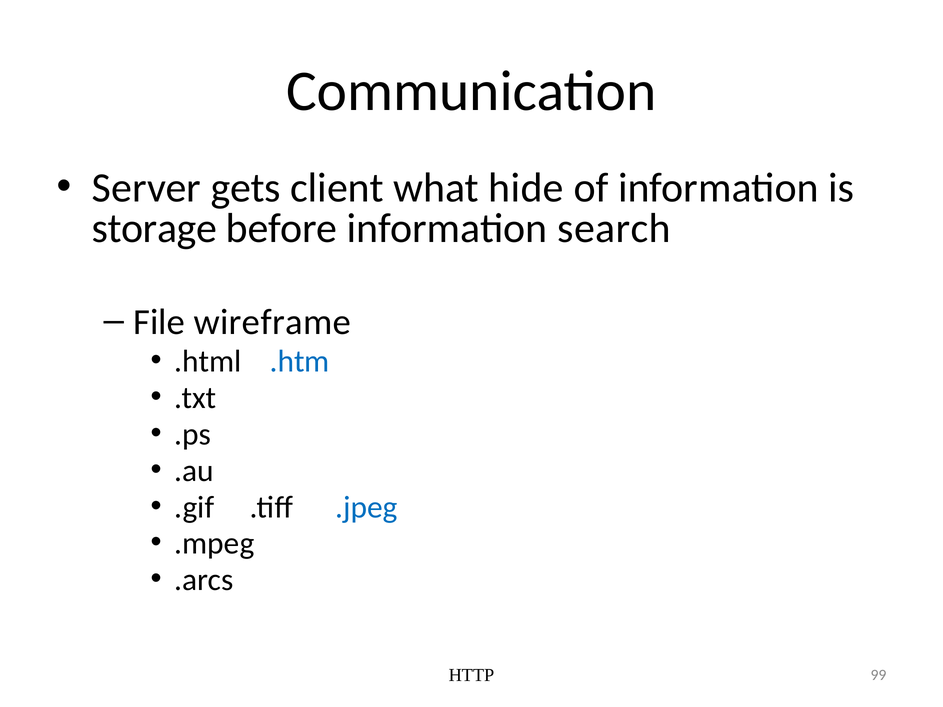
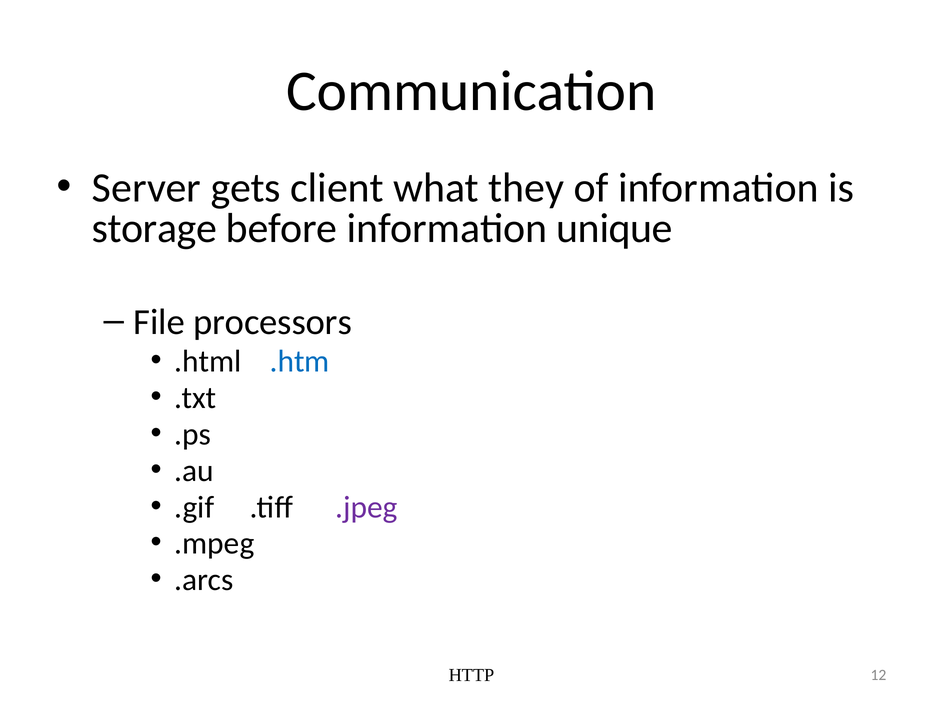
hide: hide -> they (526, 188)
search: search -> unique (615, 228)
wireframe: wireframe -> processors (273, 322)
.jpeg colour: blue -> purple (367, 507)
99: 99 -> 12 (878, 675)
